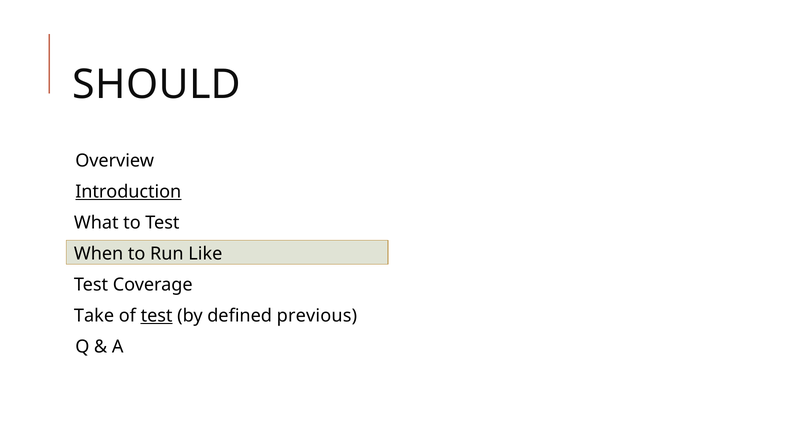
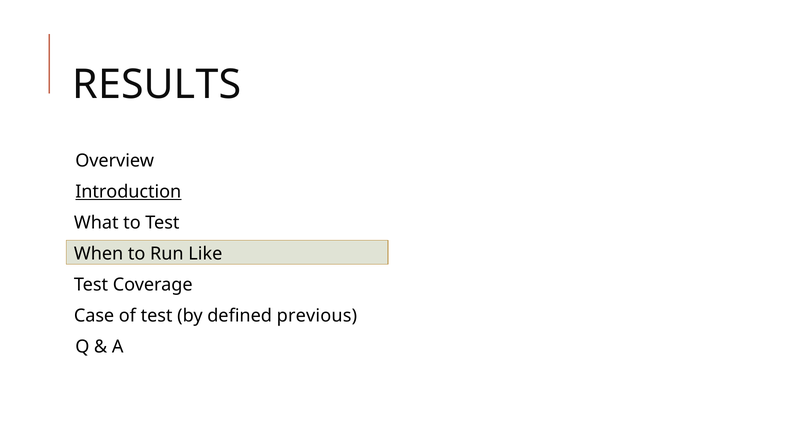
SHOULD: SHOULD -> RESULTS (157, 85)
Take: Take -> Case (94, 316)
test underline: present -> none (157, 316)
